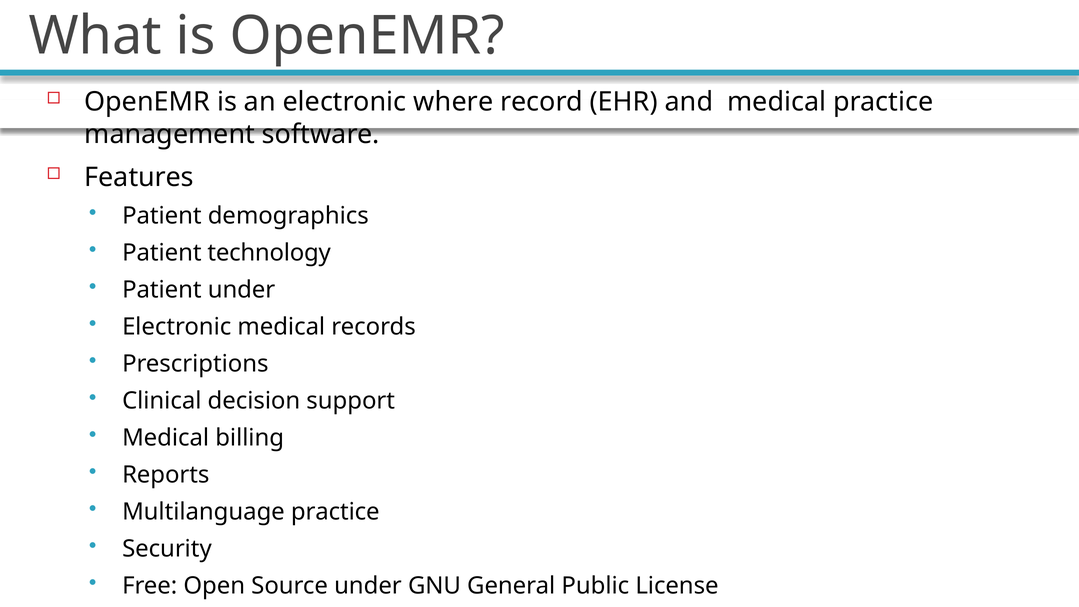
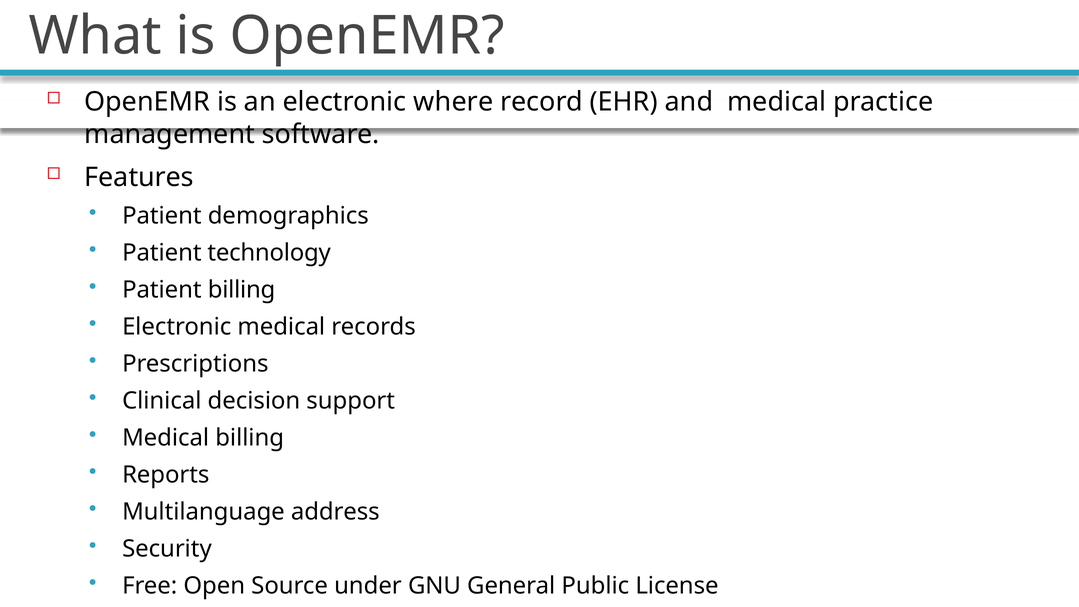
Patient under: under -> billing (242, 290)
Multilanguage practice: practice -> address (335, 512)
